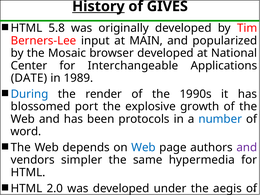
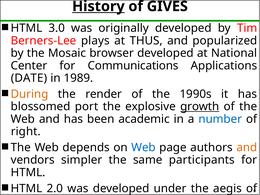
5.8: 5.8 -> 3.0 (57, 28)
input: input -> plays (95, 41)
MAIN: MAIN -> THUS (146, 41)
Interchangeable: Interchangeable -> Communications (133, 66)
During colour: blue -> orange (30, 94)
growth underline: none -> present (200, 107)
protocols: protocols -> academic (144, 119)
word: word -> right (26, 132)
and colour: purple -> orange (247, 147)
hypermedia: hypermedia -> participants (202, 160)
